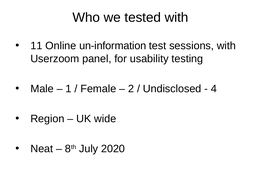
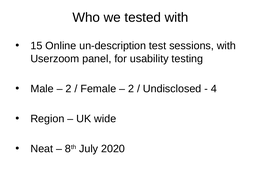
11: 11 -> 15 (36, 46)
un-information: un-information -> un-description (113, 46)
1: 1 -> 2 (69, 89)
